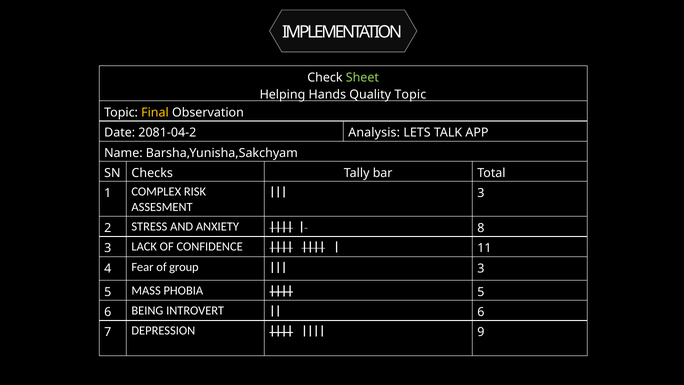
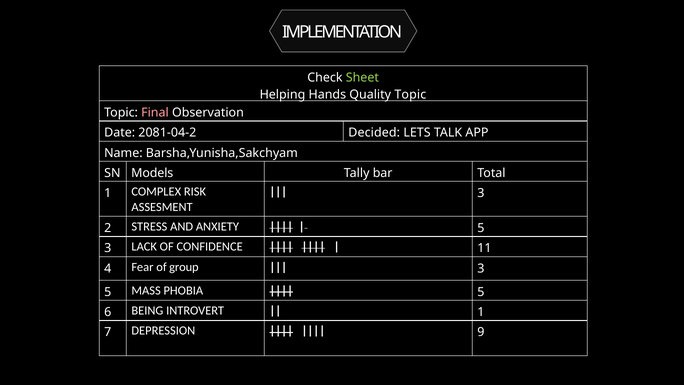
Final colour: yellow -> pink (155, 113)
Analysis: Analysis -> Decided (374, 133)
Checks: Checks -> Models (152, 173)
8: 8 -> 5 (481, 228)
6: 6 -> 1 (481, 312)
